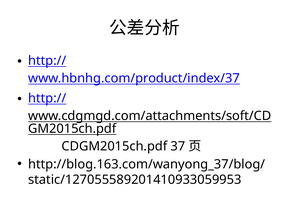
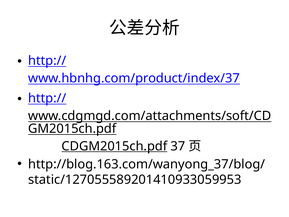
CDGM2015ch.pdf underline: none -> present (114, 146)
